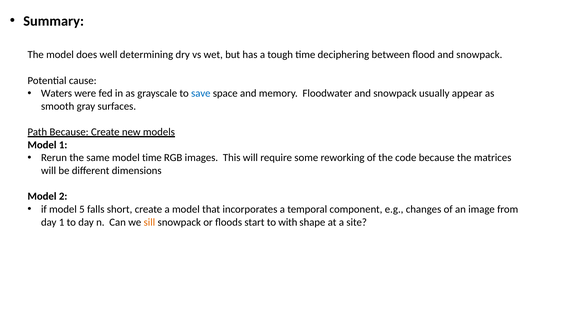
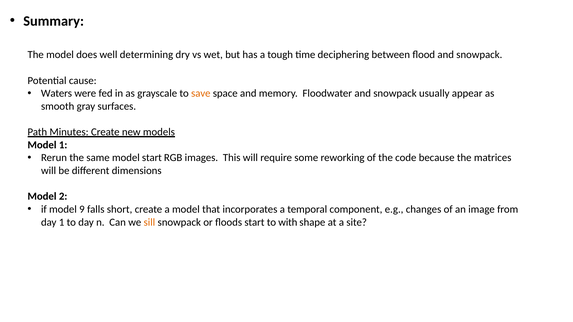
save colour: blue -> orange (201, 93)
Path Because: Because -> Minutes (69, 132)
model time: time -> start (152, 158)
5: 5 -> 9 (82, 210)
